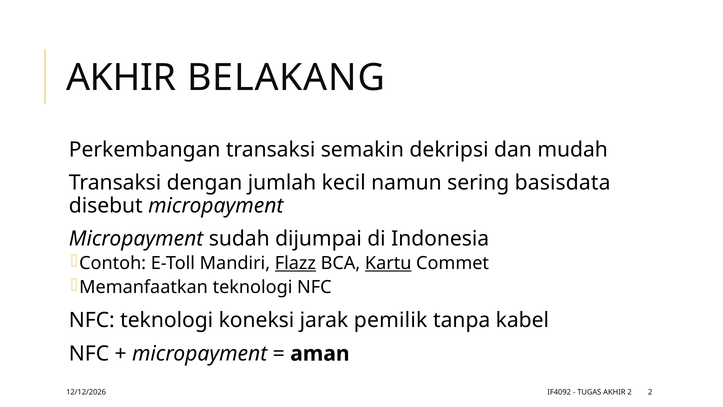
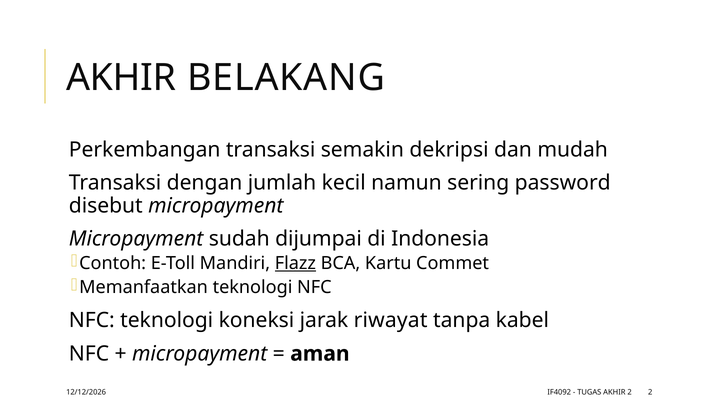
basisdata: basisdata -> password (563, 183)
Kartu underline: present -> none (388, 263)
pemilik: pemilik -> riwayat (391, 320)
